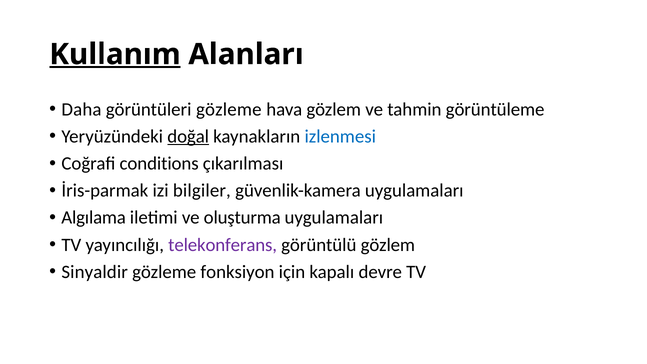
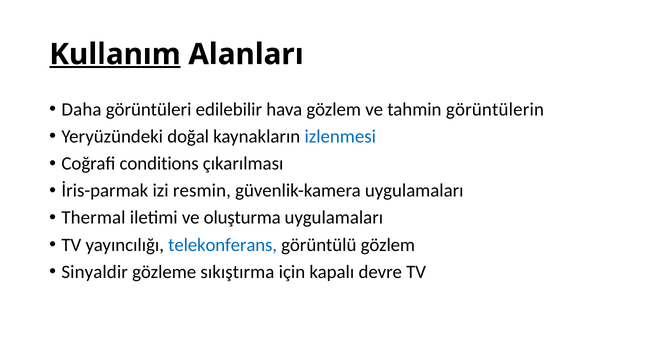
görüntüleri gözleme: gözleme -> edilebilir (229, 109)
görüntüleme: görüntüleme -> görüntülerin (495, 109)
doğal underline: present -> none (188, 136)
bilgiler: bilgiler -> resmin (202, 191)
Algılama: Algılama -> Thermal (93, 218)
telekonferans colour: purple -> blue (223, 245)
fonksiyon: fonksiyon -> sıkıştırma (237, 272)
